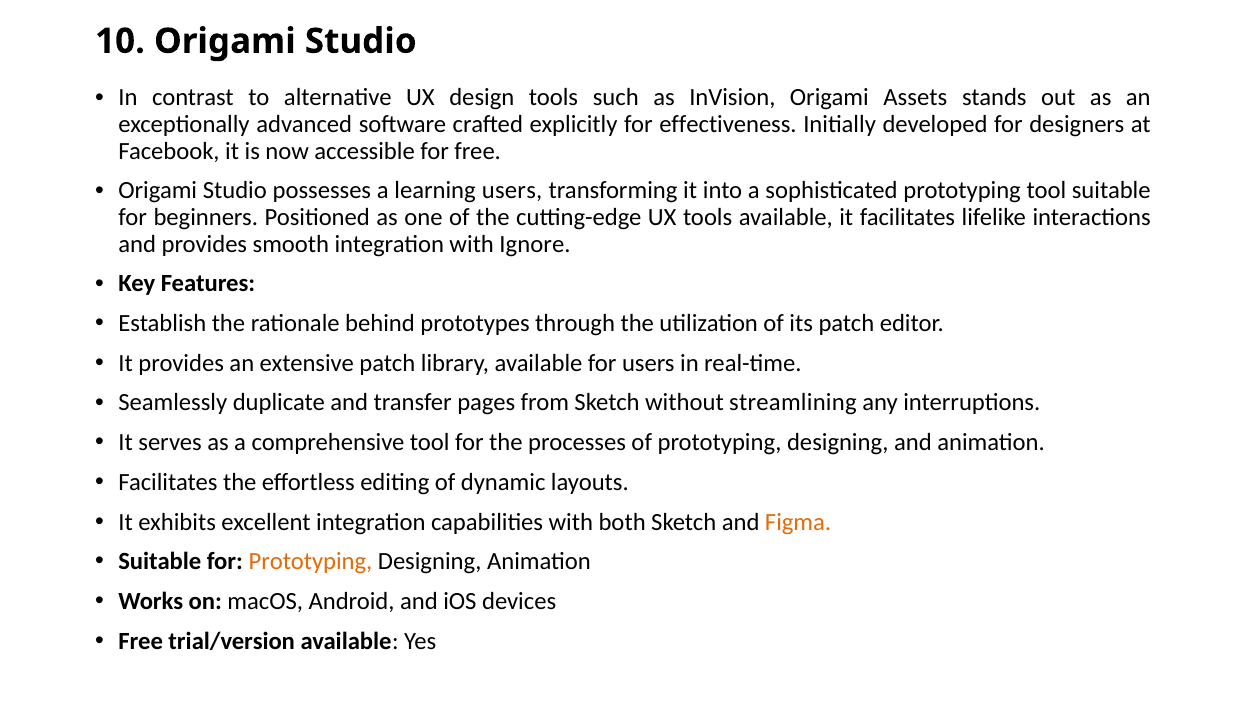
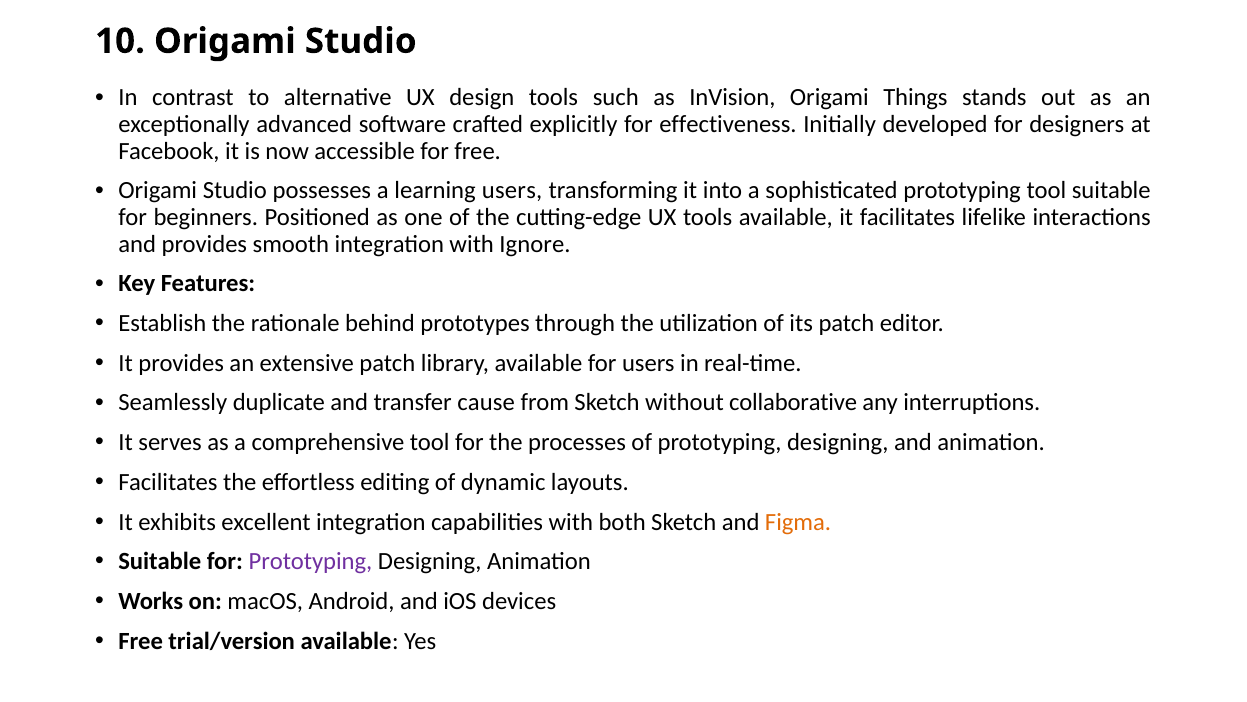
Assets: Assets -> Things (915, 98)
pages: pages -> cause (486, 403)
streamlining: streamlining -> collaborative (793, 403)
Prototyping colour: orange -> purple (310, 561)
